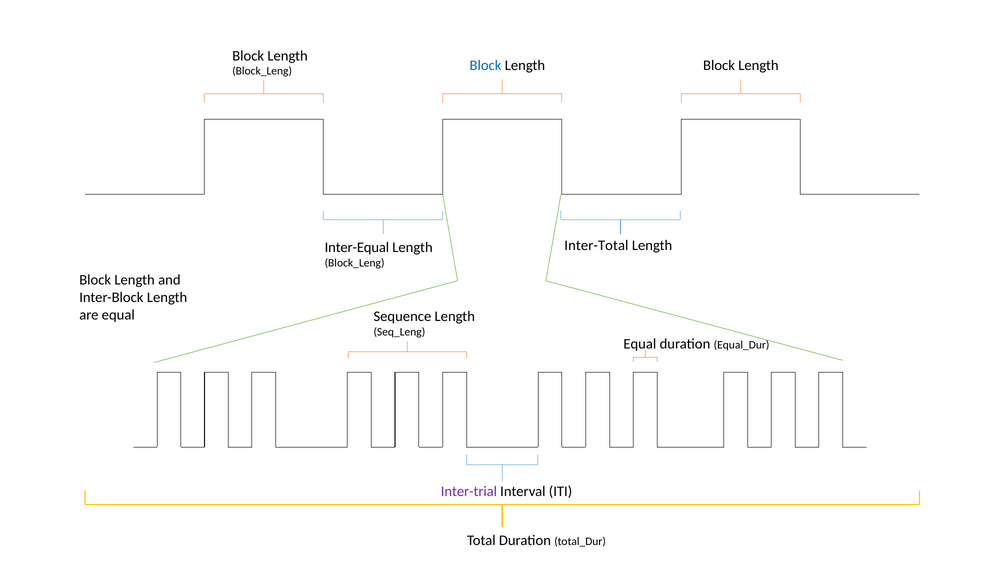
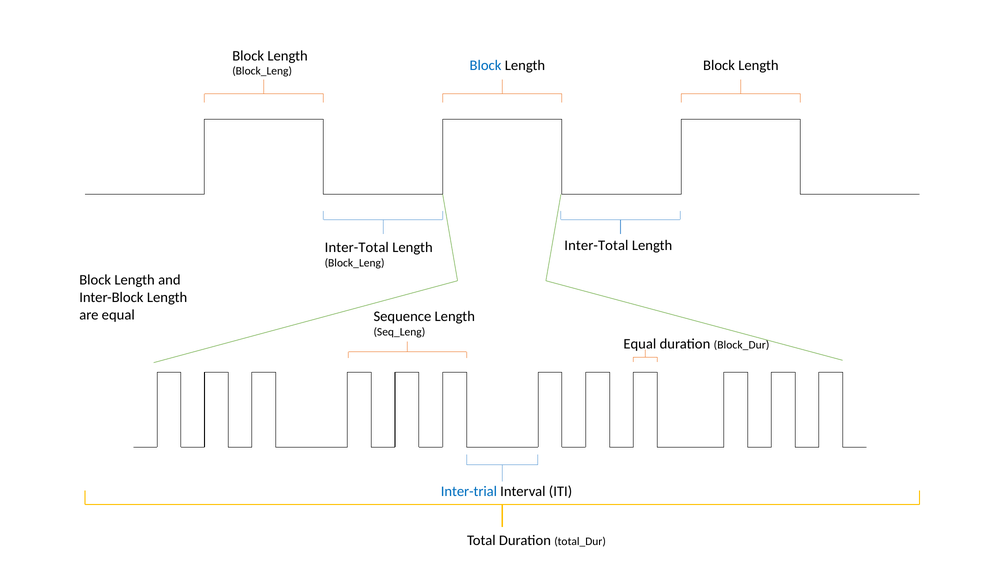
Inter-Equal: Inter-Equal -> Inter-Total (357, 248)
Equal_Dur: Equal_Dur -> Block_Dur (742, 345)
Inter-trial colour: purple -> blue (469, 492)
